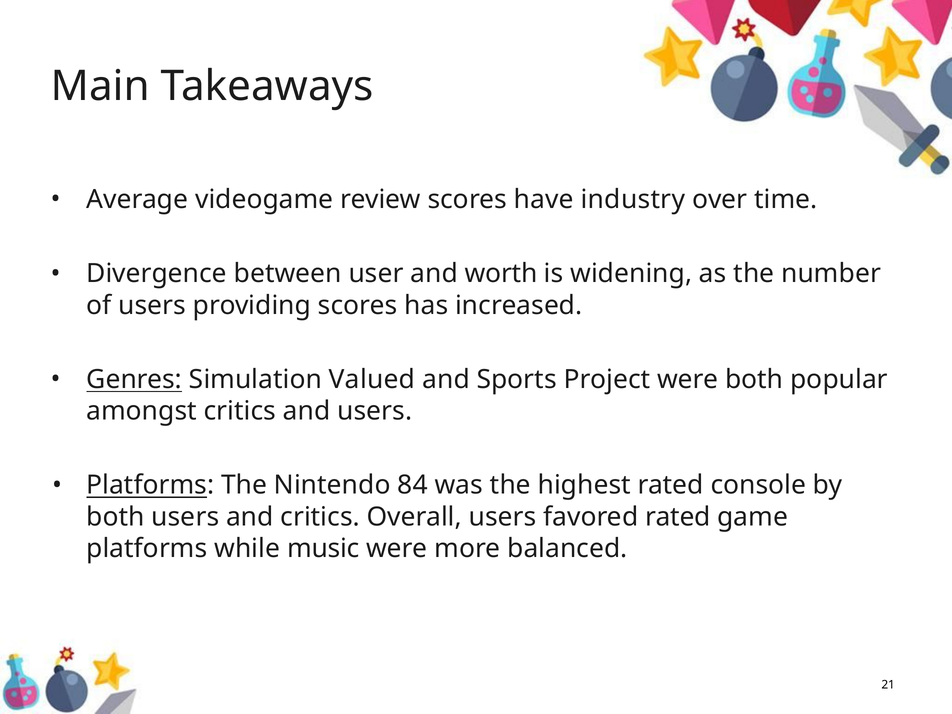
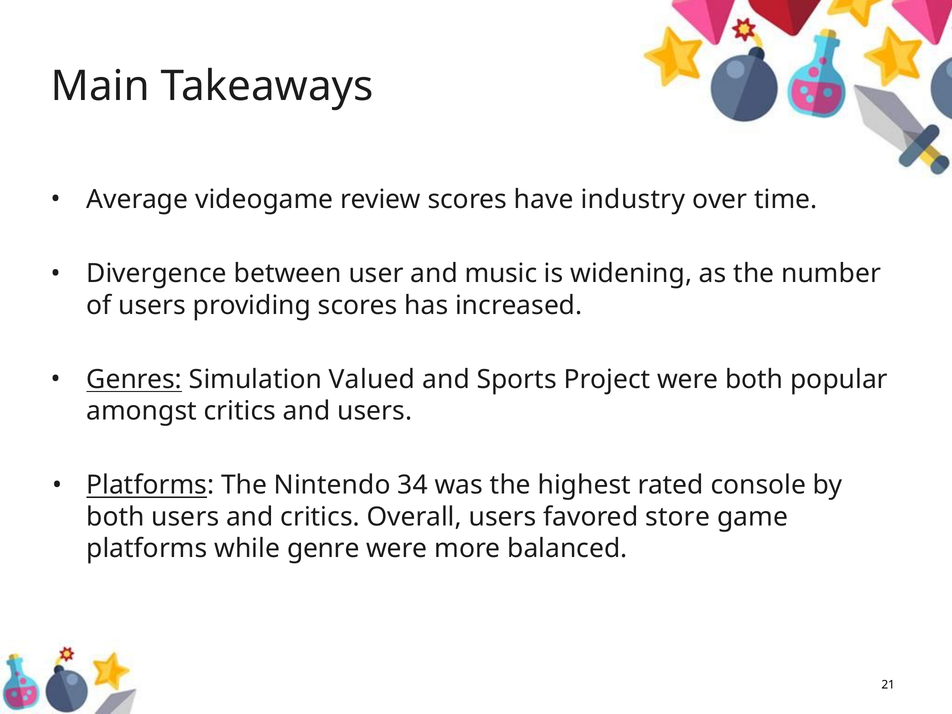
worth: worth -> music (501, 274)
84: 84 -> 34 (413, 485)
favored rated: rated -> store (678, 517)
music: music -> genre (323, 549)
